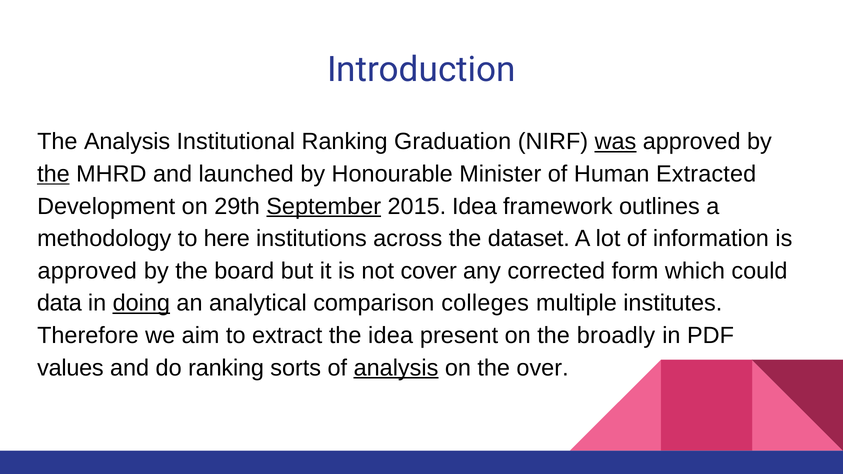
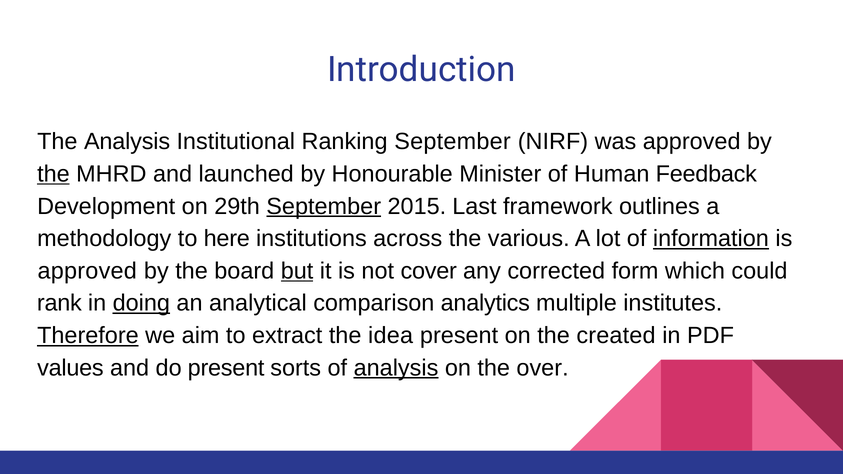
Ranking Graduation: Graduation -> September (453, 142)
was underline: present -> none (615, 142)
Extracted: Extracted -> Feedback (706, 174)
2015 Idea: Idea -> Last (474, 206)
dataset: dataset -> various (529, 239)
information underline: none -> present (711, 239)
but underline: none -> present (297, 271)
data: data -> rank (59, 303)
colleges: colleges -> analytics (485, 303)
Therefore underline: none -> present (88, 336)
broadly: broadly -> created (616, 336)
do ranking: ranking -> present (226, 368)
